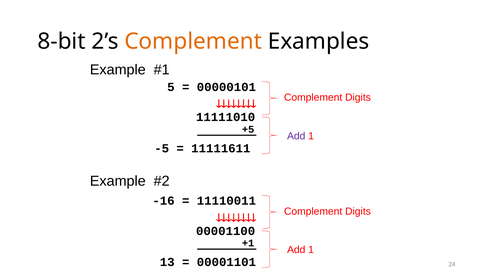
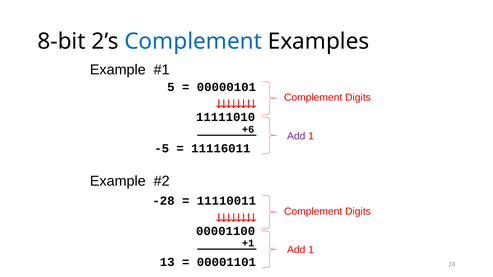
Complement colour: orange -> blue (193, 41)
+5: +5 -> +6 (248, 129)
11111611: 11111611 -> 11116011 (221, 149)
-16: -16 -> -28 (164, 201)
